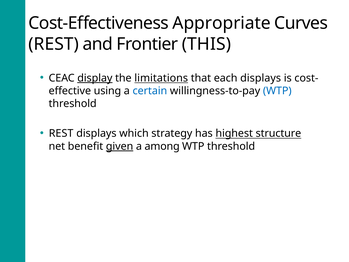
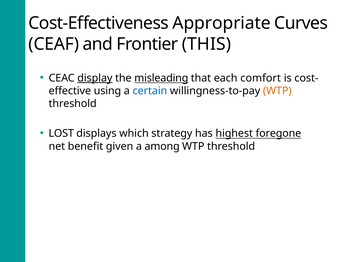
REST: REST -> CEAF (54, 44)
limitations: limitations -> misleading (161, 78)
each displays: displays -> comfort (261, 78)
WTP colour: blue -> orange (277, 91)
REST: REST -> LOST (61, 133)
structure: structure -> foregone (278, 133)
given underline: present -> none (120, 146)
